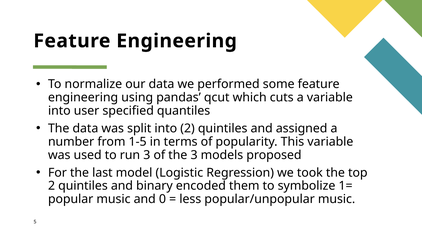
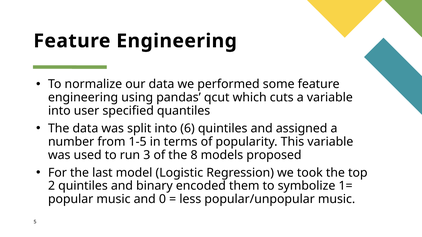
into 2: 2 -> 6 (188, 129)
the 3: 3 -> 8 (194, 155)
